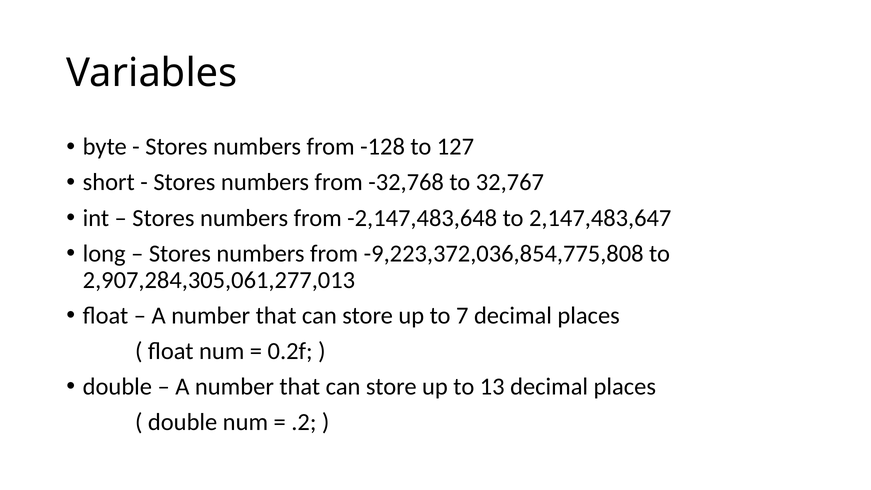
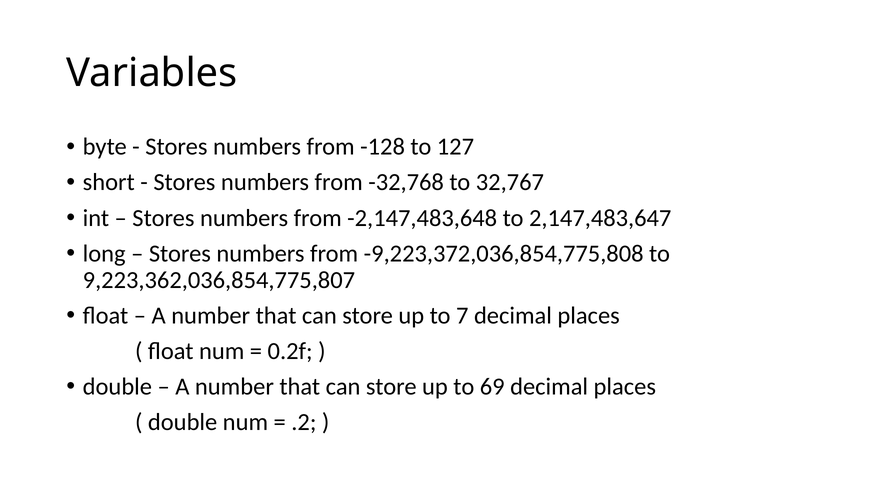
2,907,284,305,061,277,013: 2,907,284,305,061,277,013 -> 9,223,362,036,854,775,807 (219, 280)
13: 13 -> 69 (492, 387)
